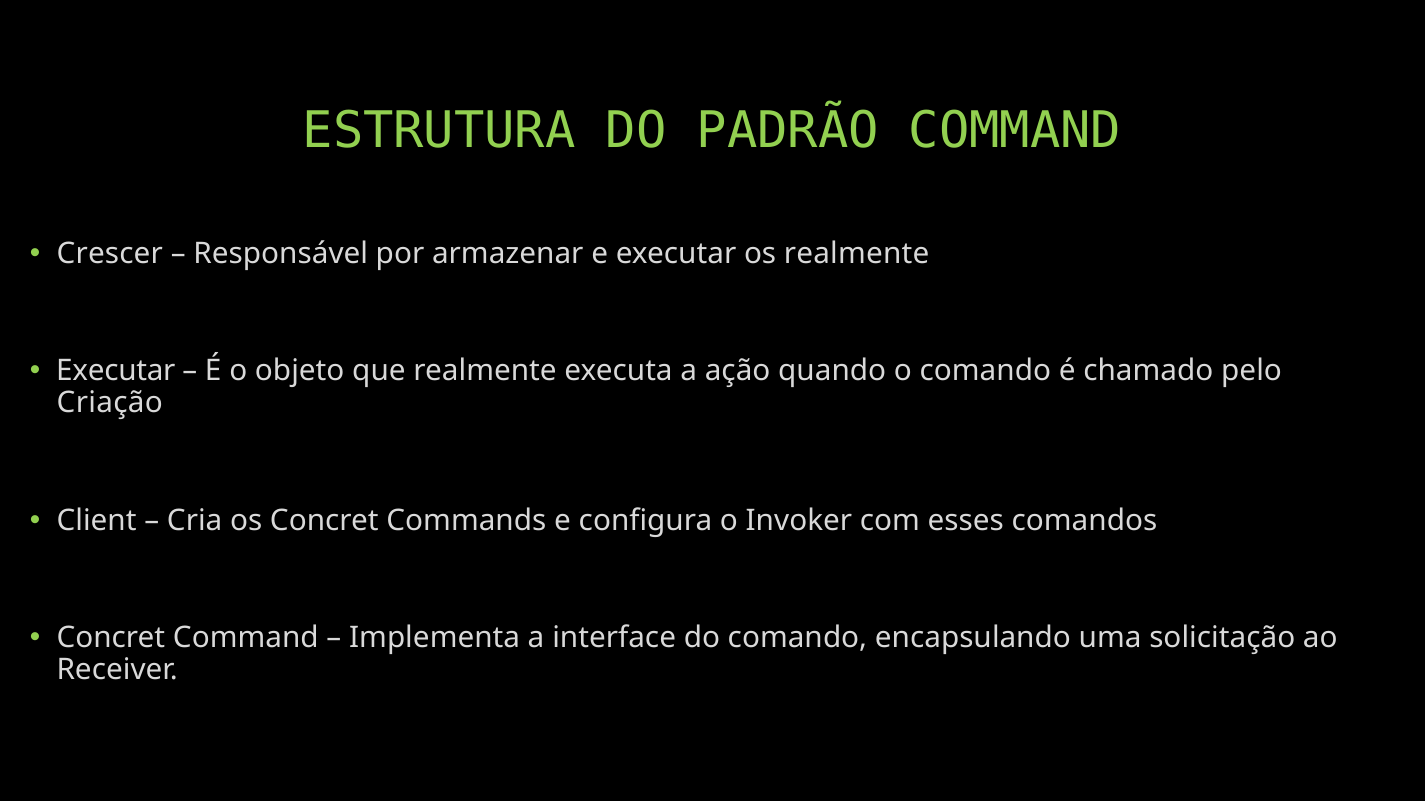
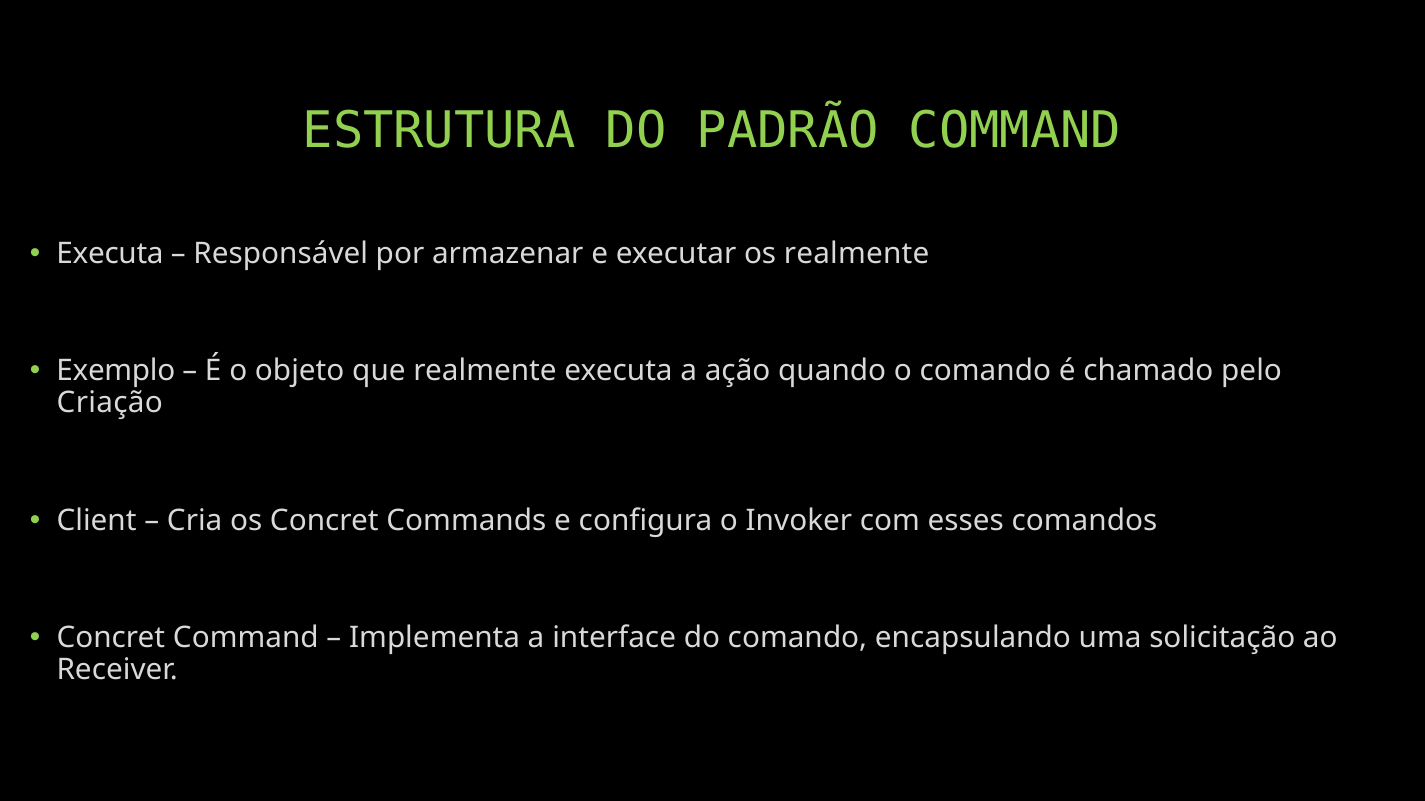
Crescer: Crescer -> Executa (110, 254)
Executar: Executar -> Exemplo (116, 371)
